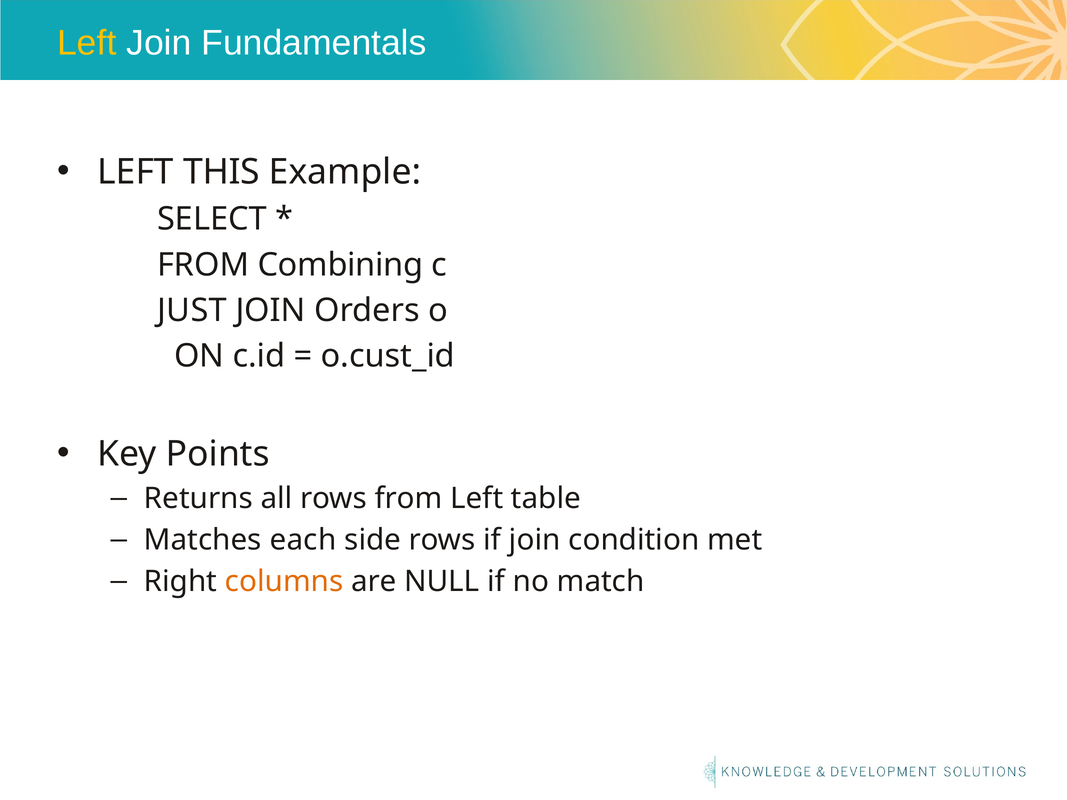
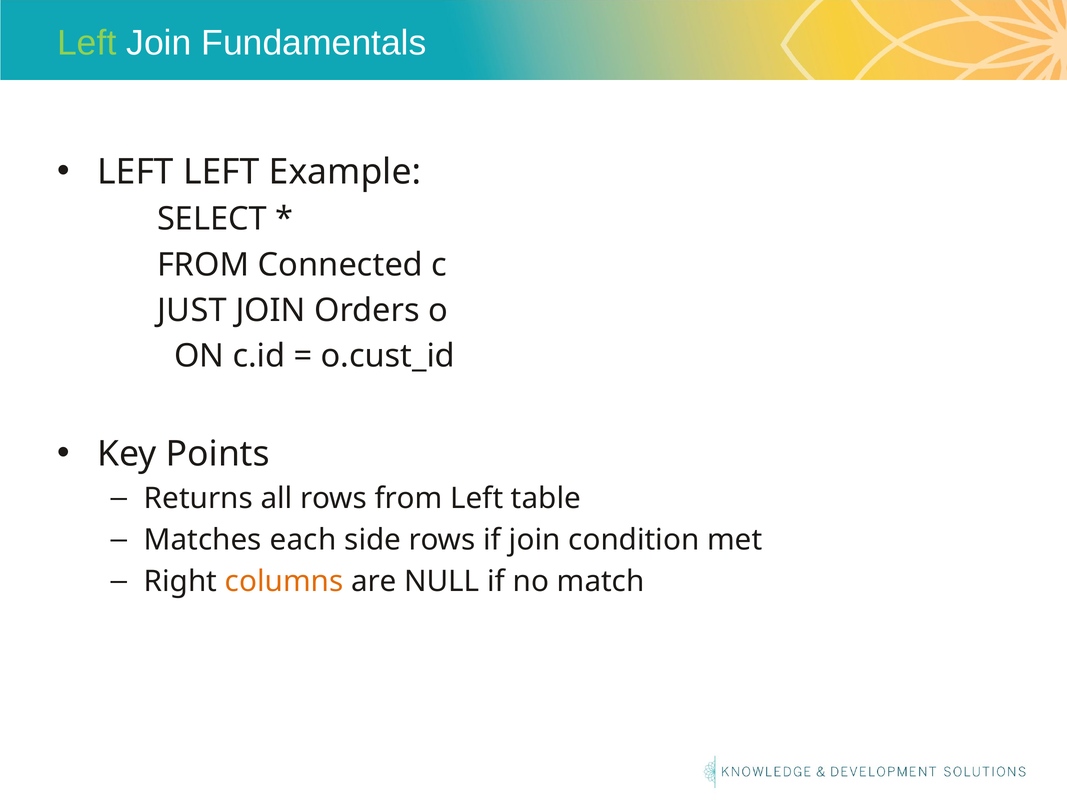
Left colour: yellow -> light green (87, 43)
LEFT THIS: THIS -> LEFT (221, 172)
Combining: Combining -> Connected (340, 265)
